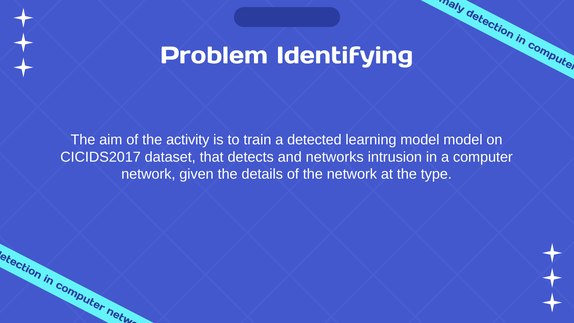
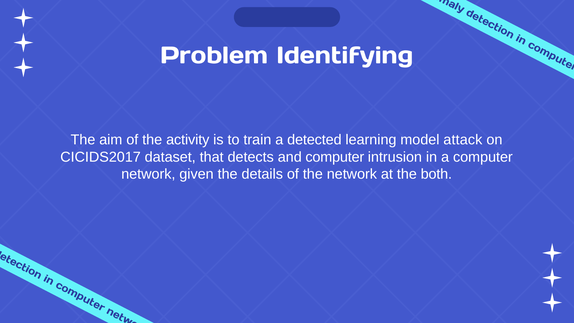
model model: model -> attack (463, 140)
and networks: networks -> computer (335, 157)
type: type -> both (436, 174)
